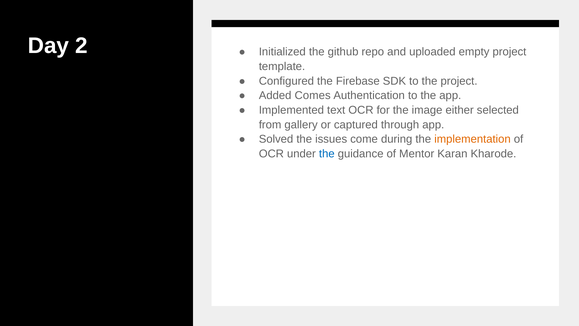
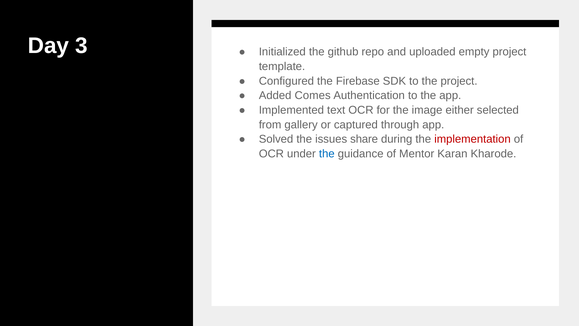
2: 2 -> 3 (82, 46)
come: come -> share (364, 139)
implementation colour: orange -> red (472, 139)
